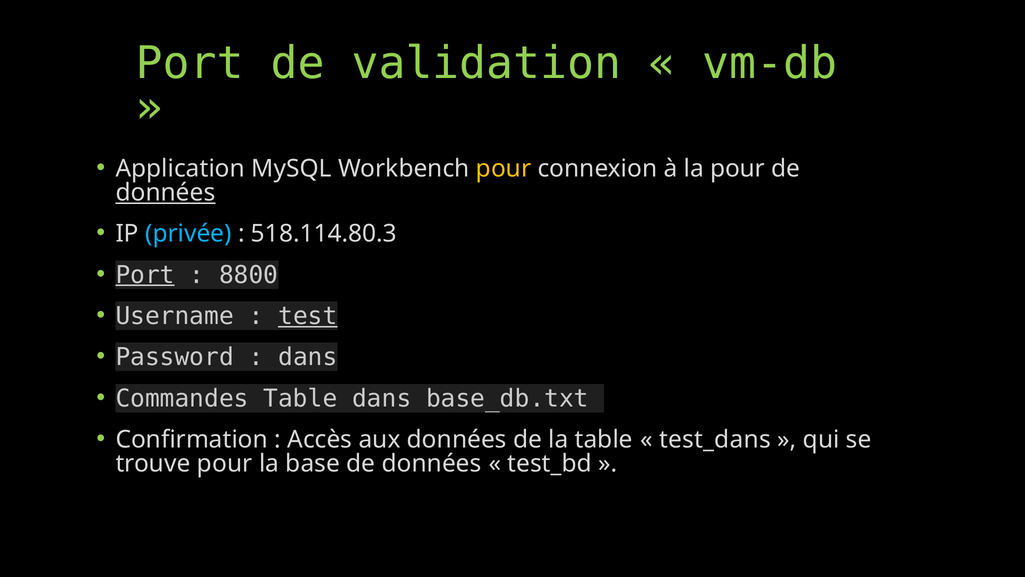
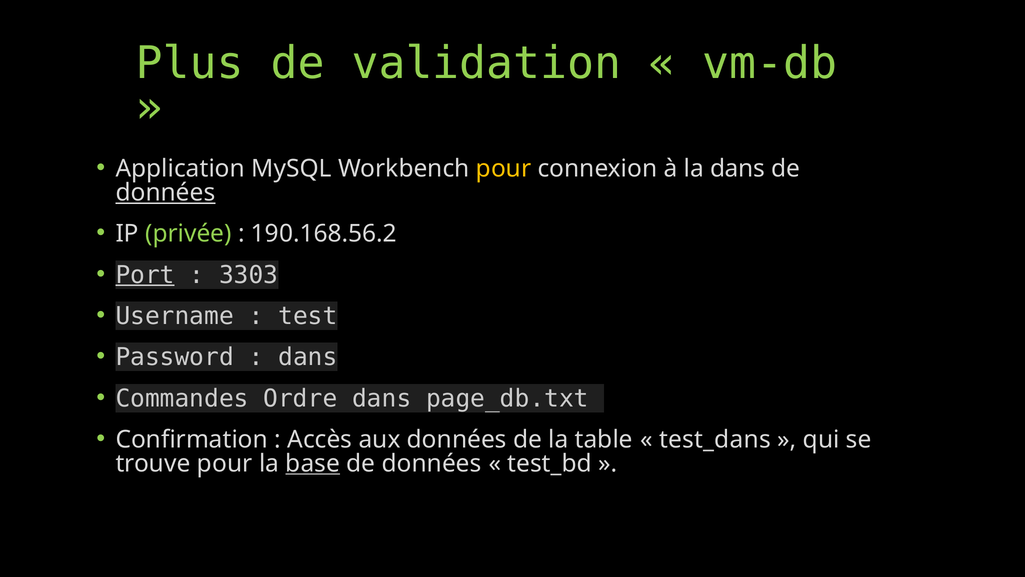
Port: Port -> Plus (190, 64)
la pour: pour -> dans (738, 169)
privée colour: light blue -> light green (188, 234)
518.114.80.3: 518.114.80.3 -> 190.168.56.2 (324, 234)
8800: 8800 -> 3303 (249, 275)
test underline: present -> none (308, 316)
Commandes Table: Table -> Ordre (300, 398)
base_db.txt: base_db.txt -> page_db.txt (507, 398)
base underline: none -> present (313, 463)
